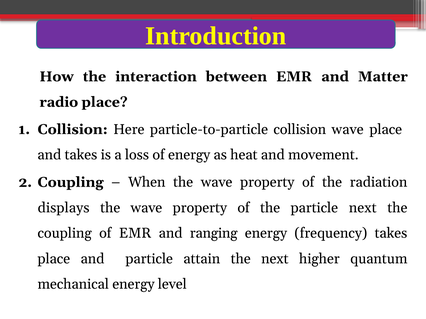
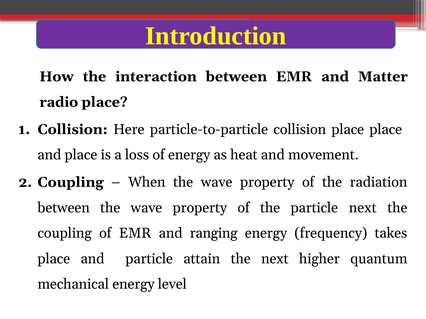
collision wave: wave -> place (348, 130)
and takes: takes -> place (81, 155)
displays: displays -> between (64, 208)
